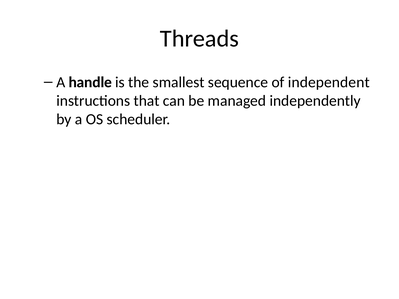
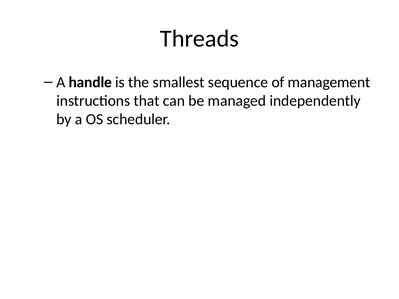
independent: independent -> management (329, 82)
